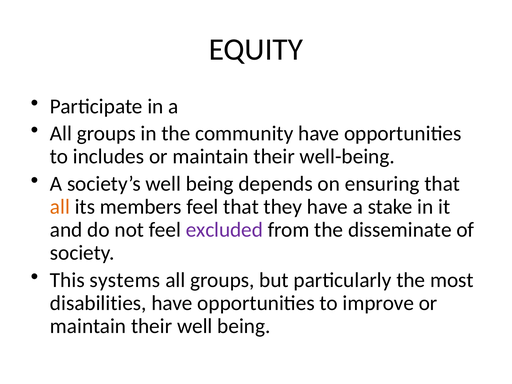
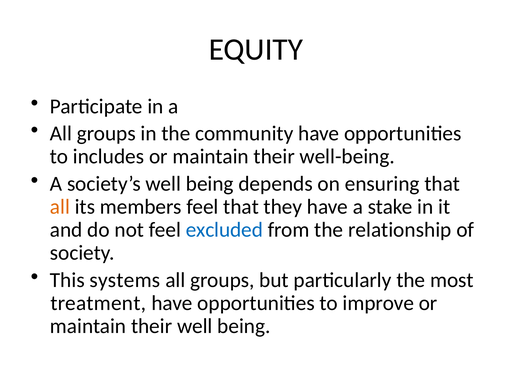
excluded colour: purple -> blue (224, 230)
disseminate: disseminate -> relationship (400, 230)
disabilities: disabilities -> treatment (98, 303)
